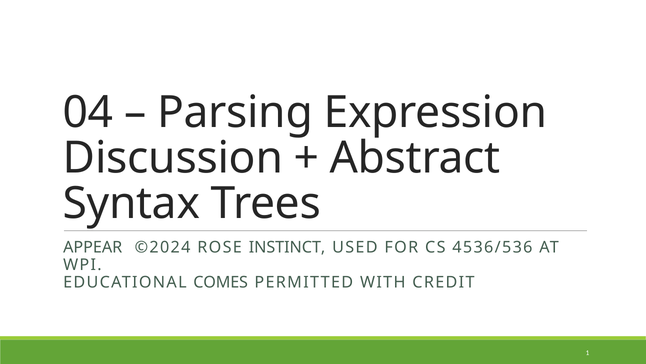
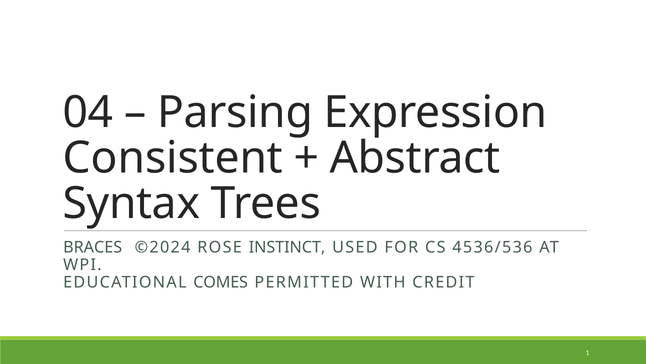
Discussion: Discussion -> Consistent (173, 158)
APPEAR: APPEAR -> BRACES (93, 247)
